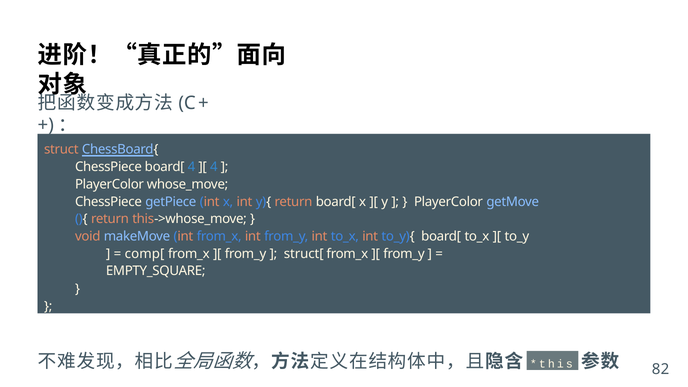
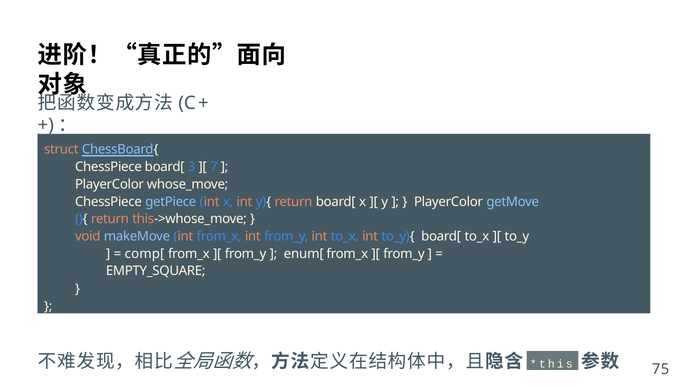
board[ 4: 4 -> 3 (192, 167)
4: 4 -> 7 (214, 167)
struct[: struct[ -> enum[ (304, 254)
82: 82 -> 75 (661, 369)
